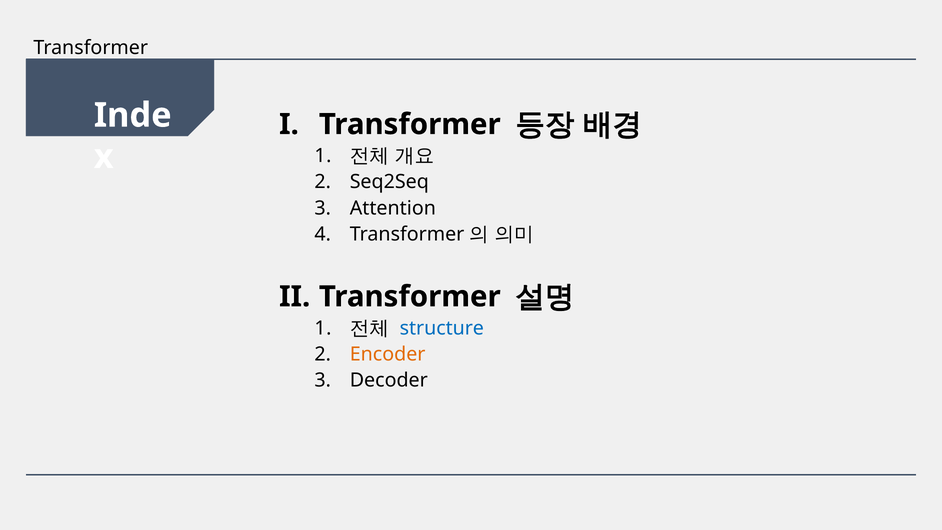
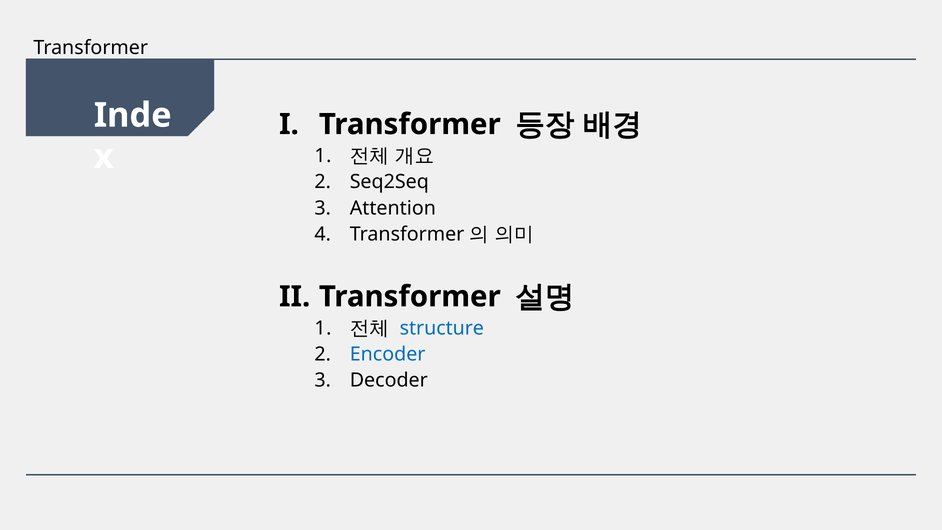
Encoder colour: orange -> blue (388, 354)
